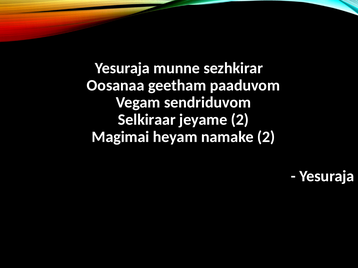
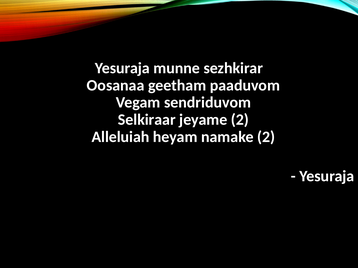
Magimai: Magimai -> Alleluiah (121, 137)
